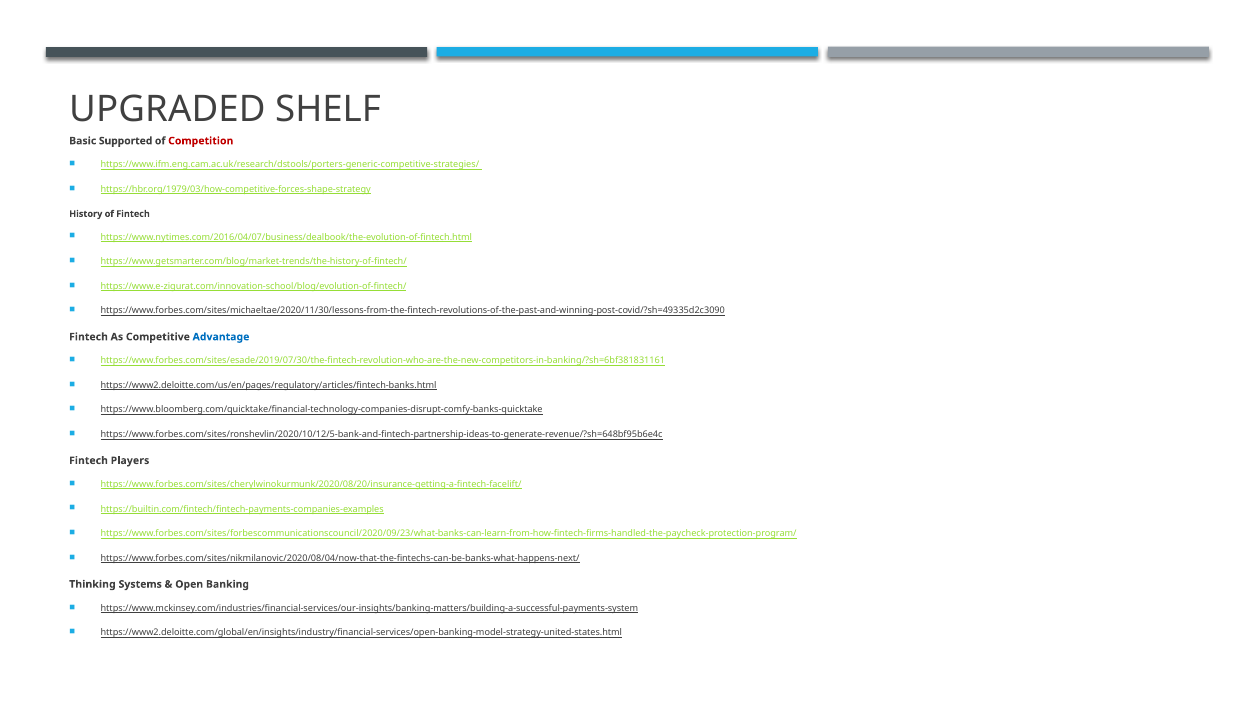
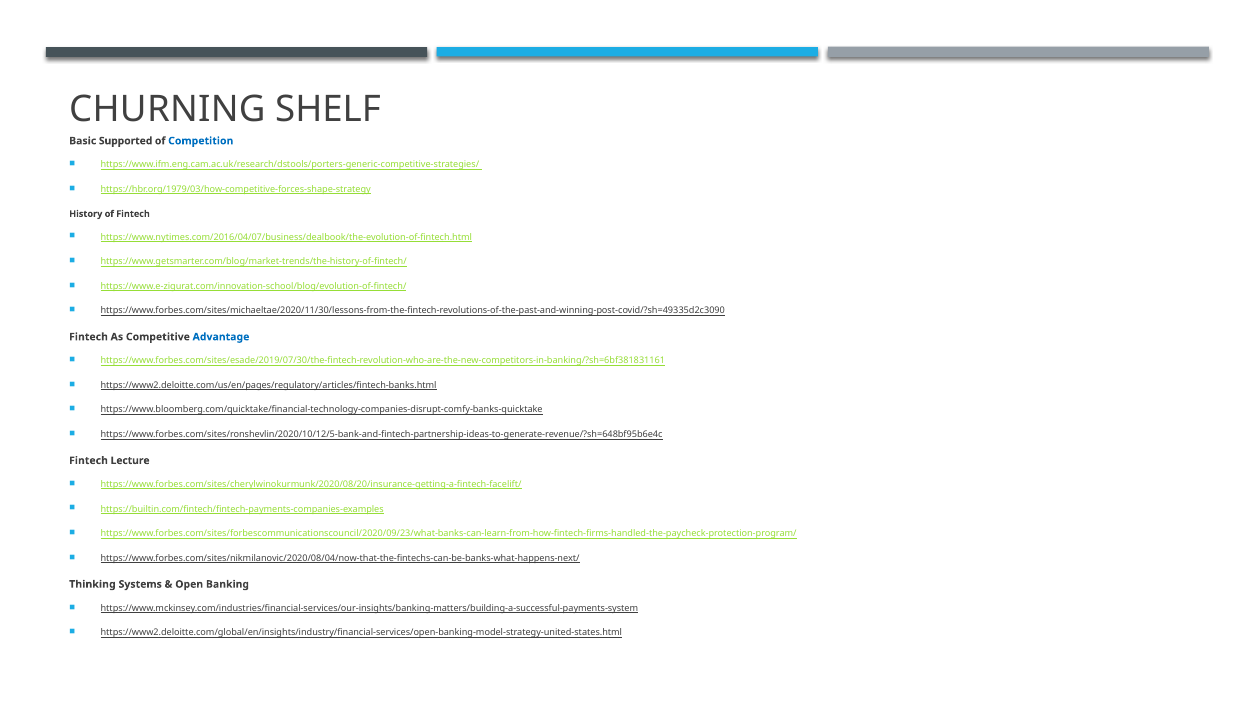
UPGRADED: UPGRADED -> CHURNING (167, 109)
Competition colour: red -> blue (201, 141)
Players: Players -> Lecture (130, 461)
